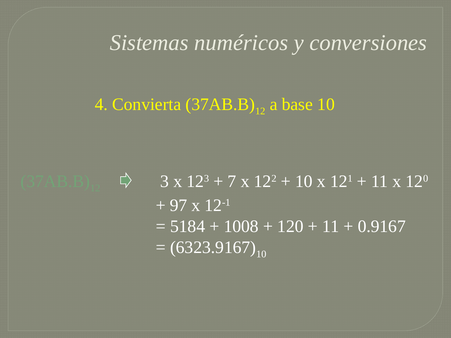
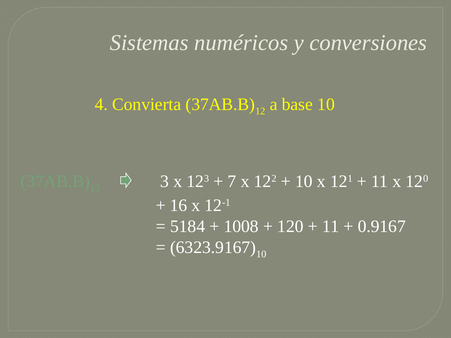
97: 97 -> 16 (179, 206)
